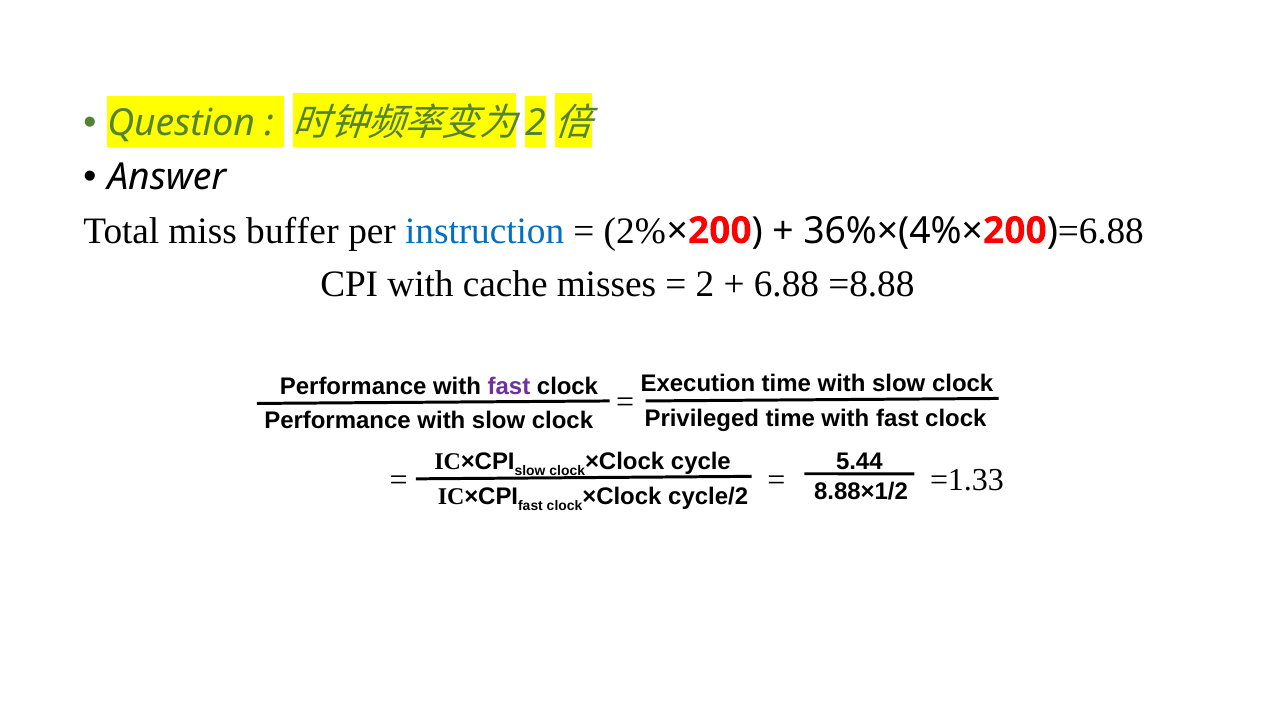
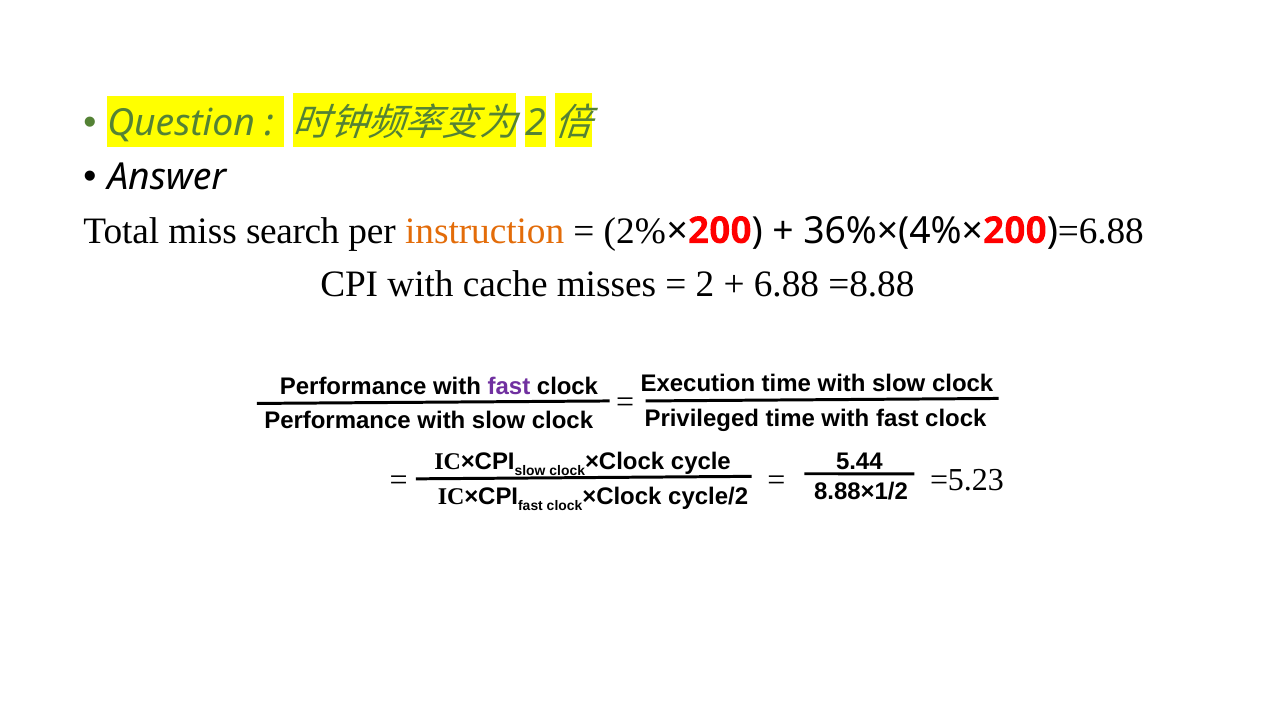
buffer: buffer -> search (293, 231)
instruction colour: blue -> orange (485, 231)
=1.33: =1.33 -> =5.23 (967, 480)
